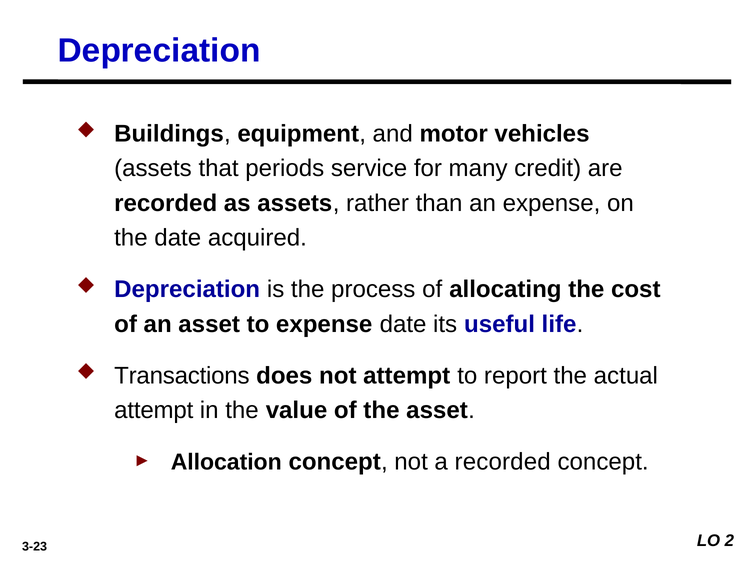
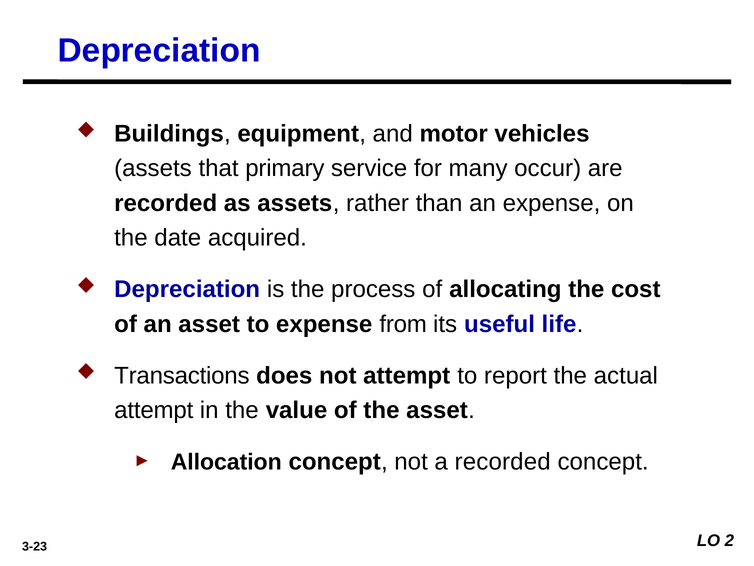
periods: periods -> primary (285, 168)
credit: credit -> occur (548, 168)
expense date: date -> from (403, 324)
